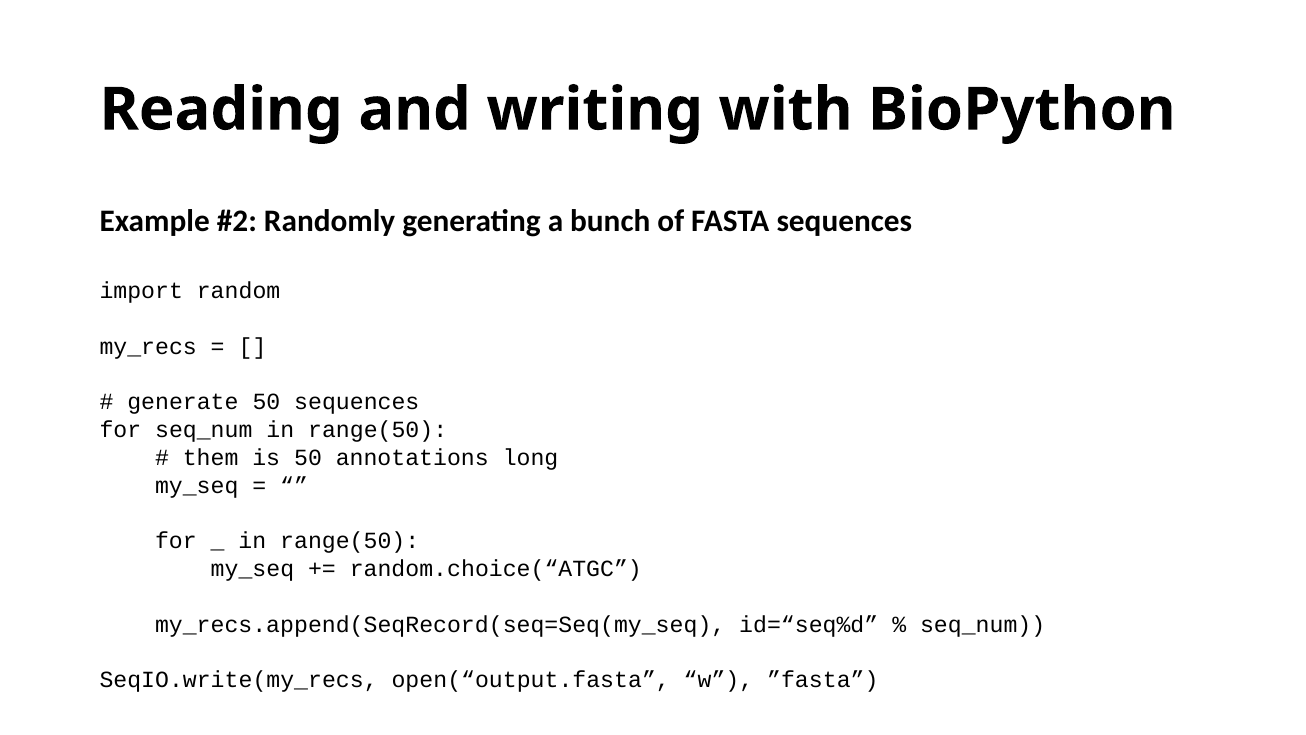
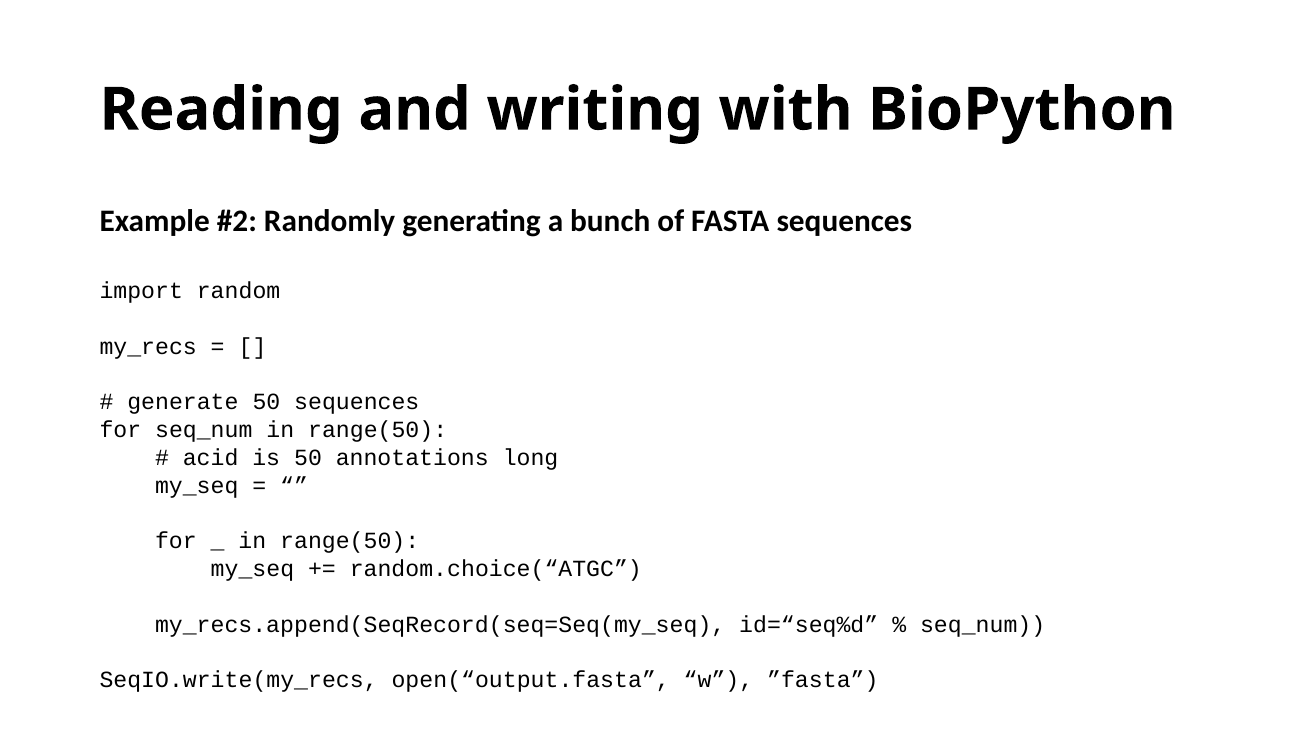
them: them -> acid (211, 458)
